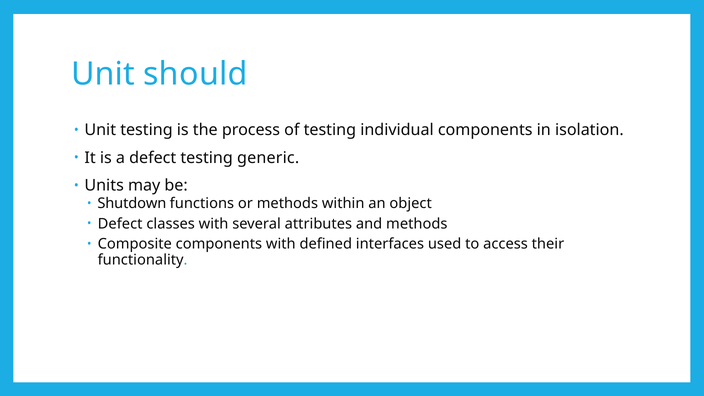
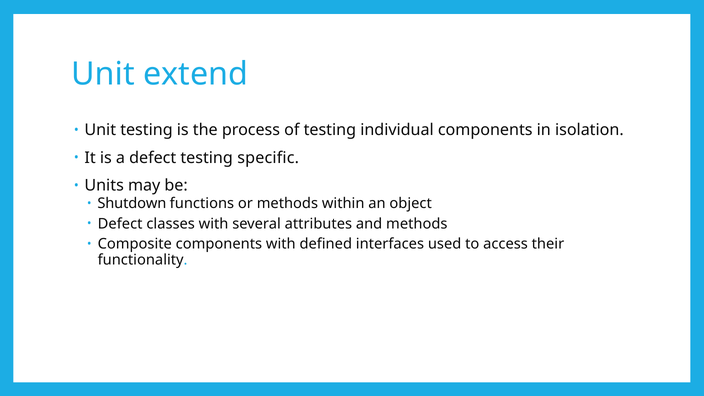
should: should -> extend (196, 74)
generic: generic -> specific (268, 158)
